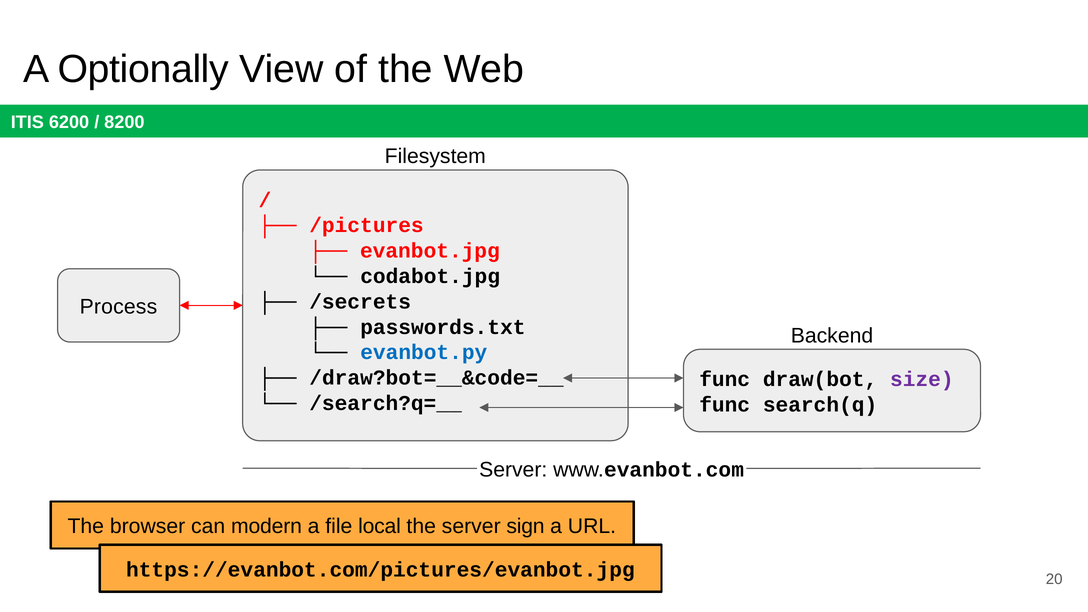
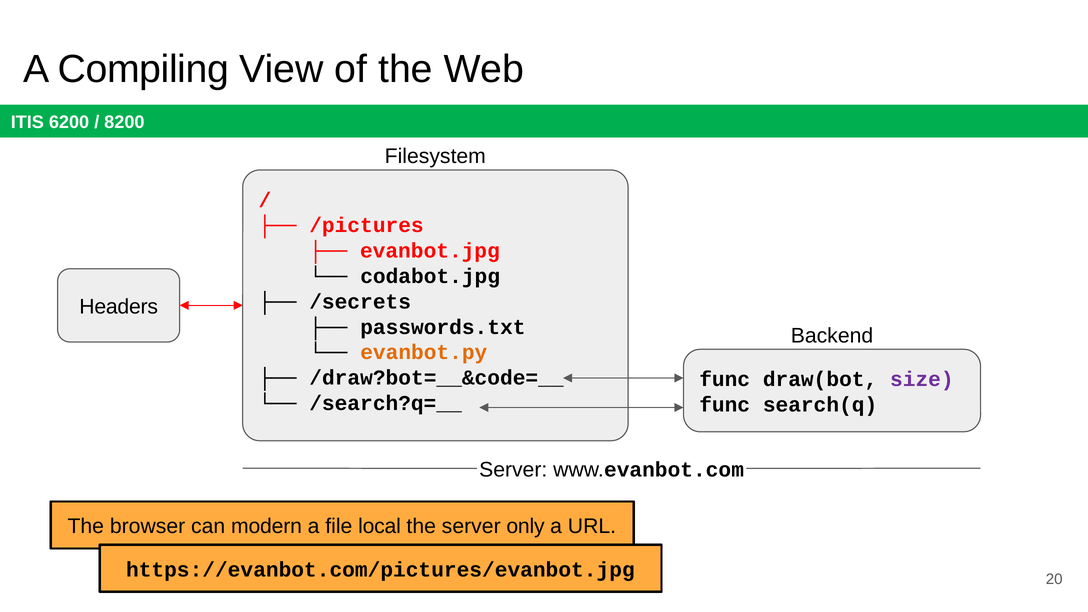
Optionally: Optionally -> Compiling (143, 69)
Process: Process -> Headers (119, 307)
evanbot.py colour: blue -> orange (424, 352)
sign: sign -> only (526, 526)
